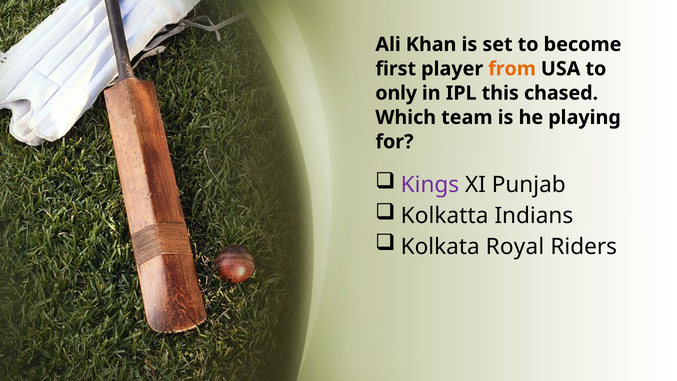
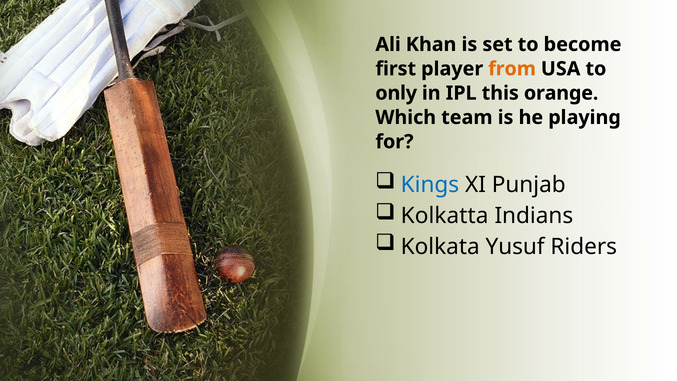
chased: chased -> orange (561, 93)
Kings colour: purple -> blue (430, 185)
Royal: Royal -> Yusuf (515, 247)
